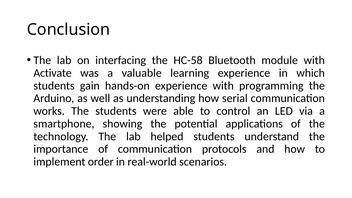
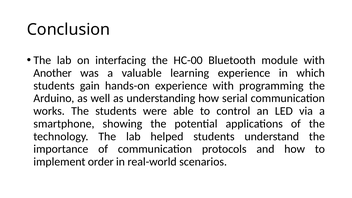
HC-58: HC-58 -> HC-00 (188, 60)
Activate: Activate -> Another (53, 73)
